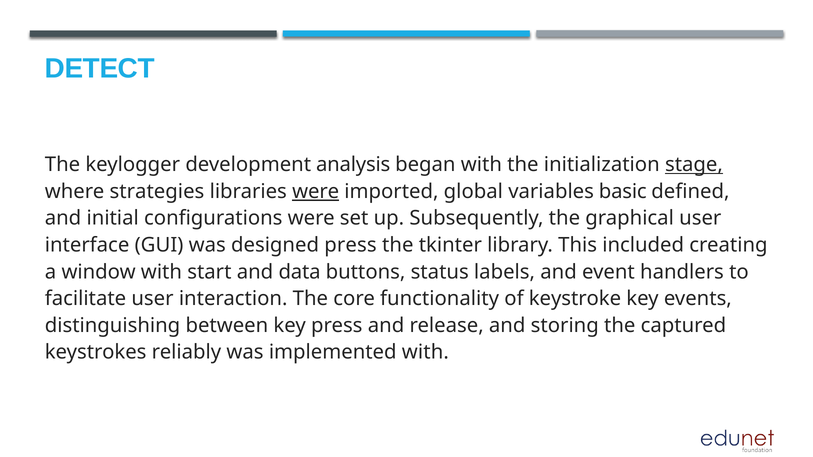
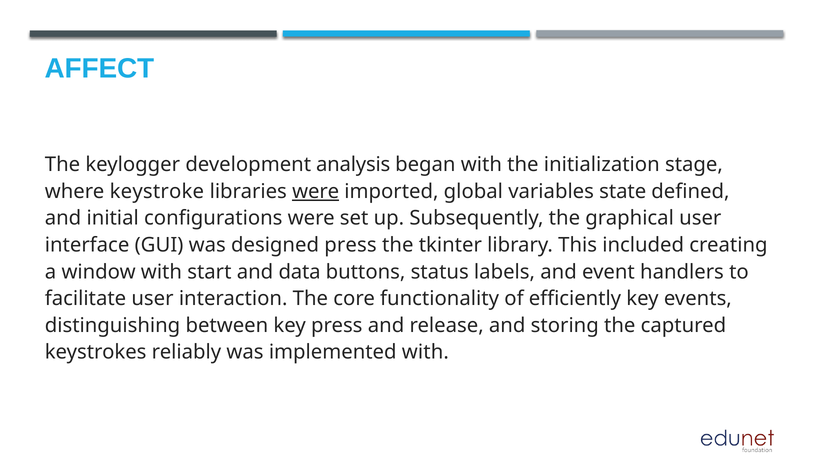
DETECT: DETECT -> AFFECT (100, 69)
stage underline: present -> none (694, 165)
strategies: strategies -> keystroke (157, 192)
basic: basic -> state (623, 192)
keystroke: keystroke -> efficiently (575, 299)
